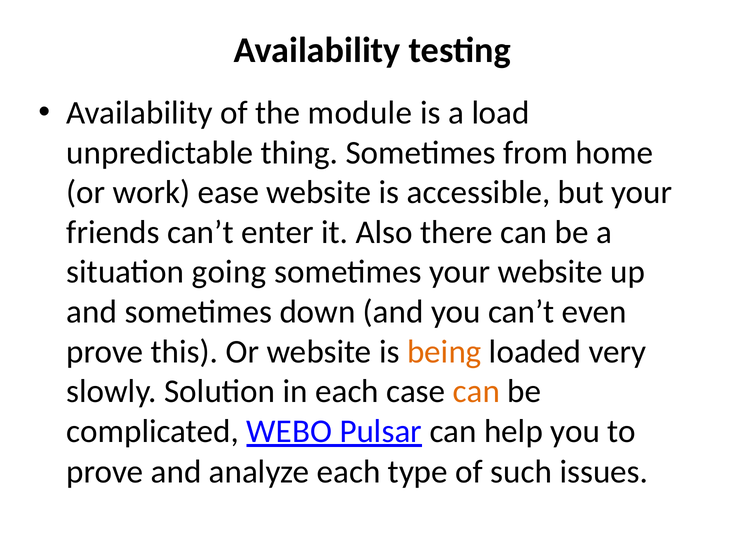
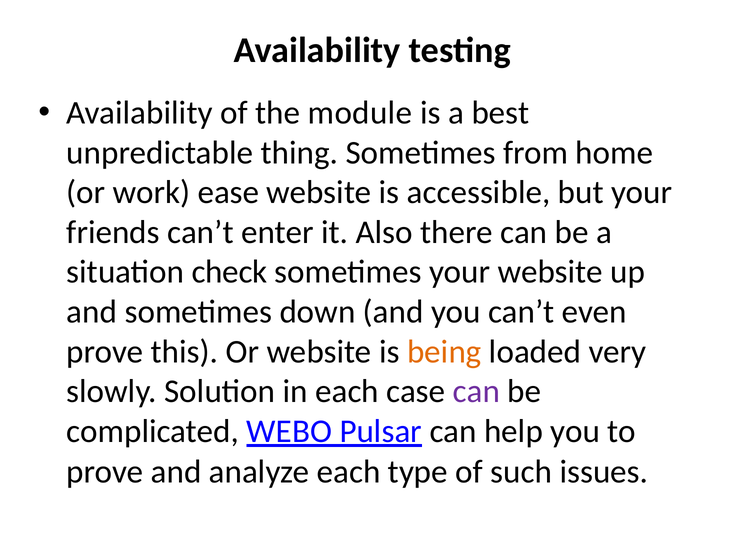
load: load -> best (500, 113)
going: going -> check (230, 272)
can colour: orange -> purple (476, 391)
